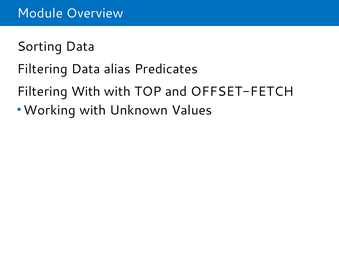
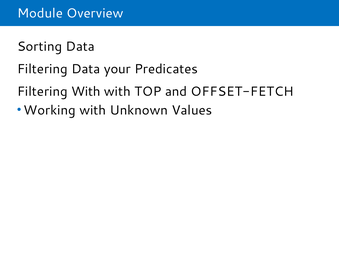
alias: alias -> your (117, 69)
